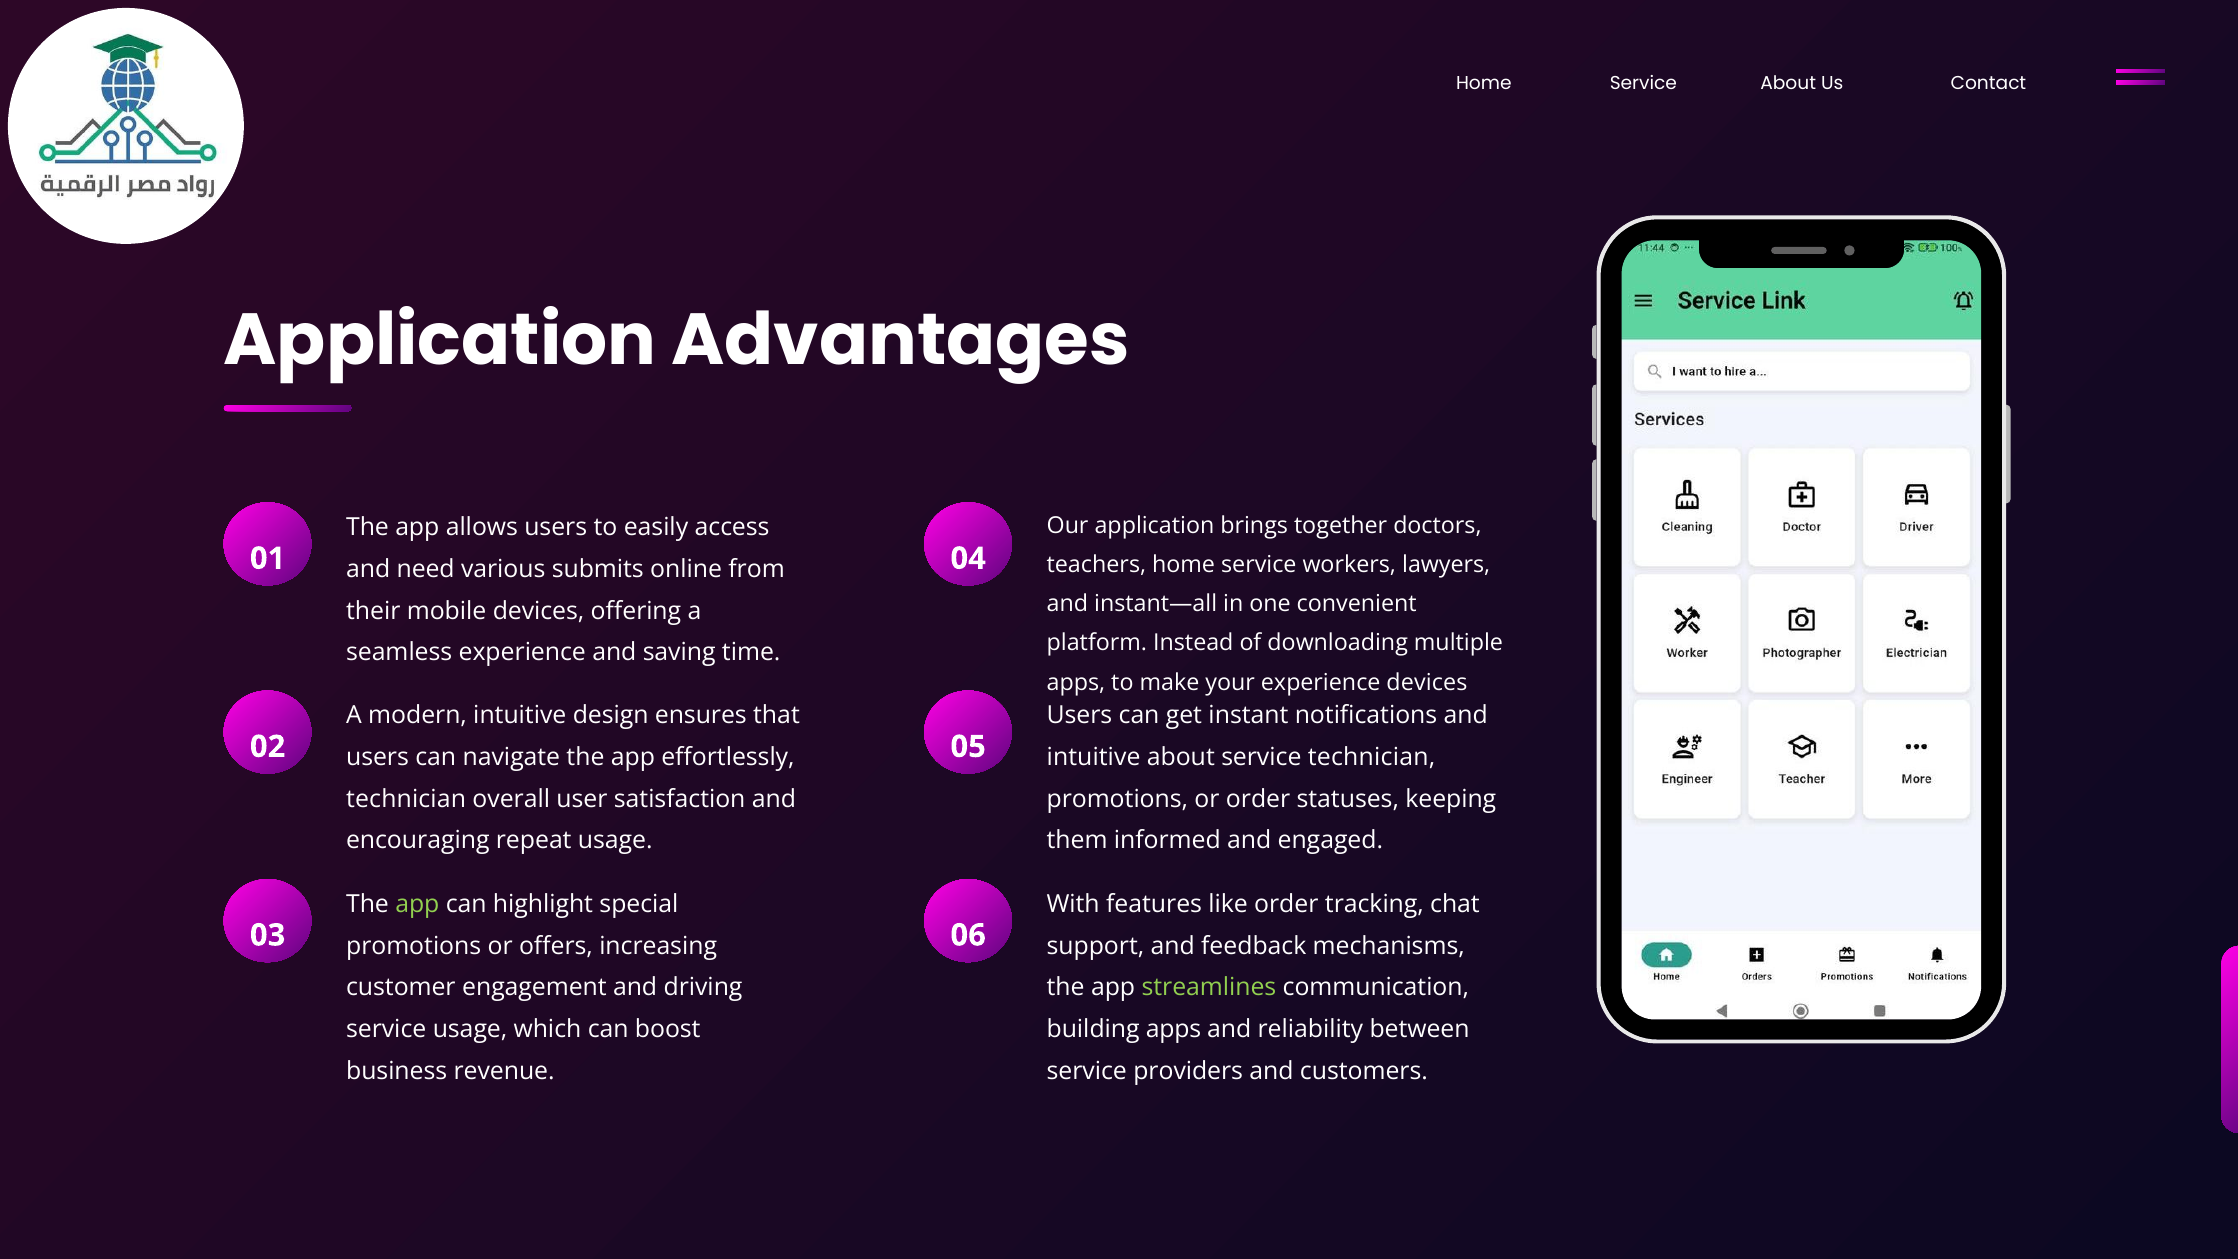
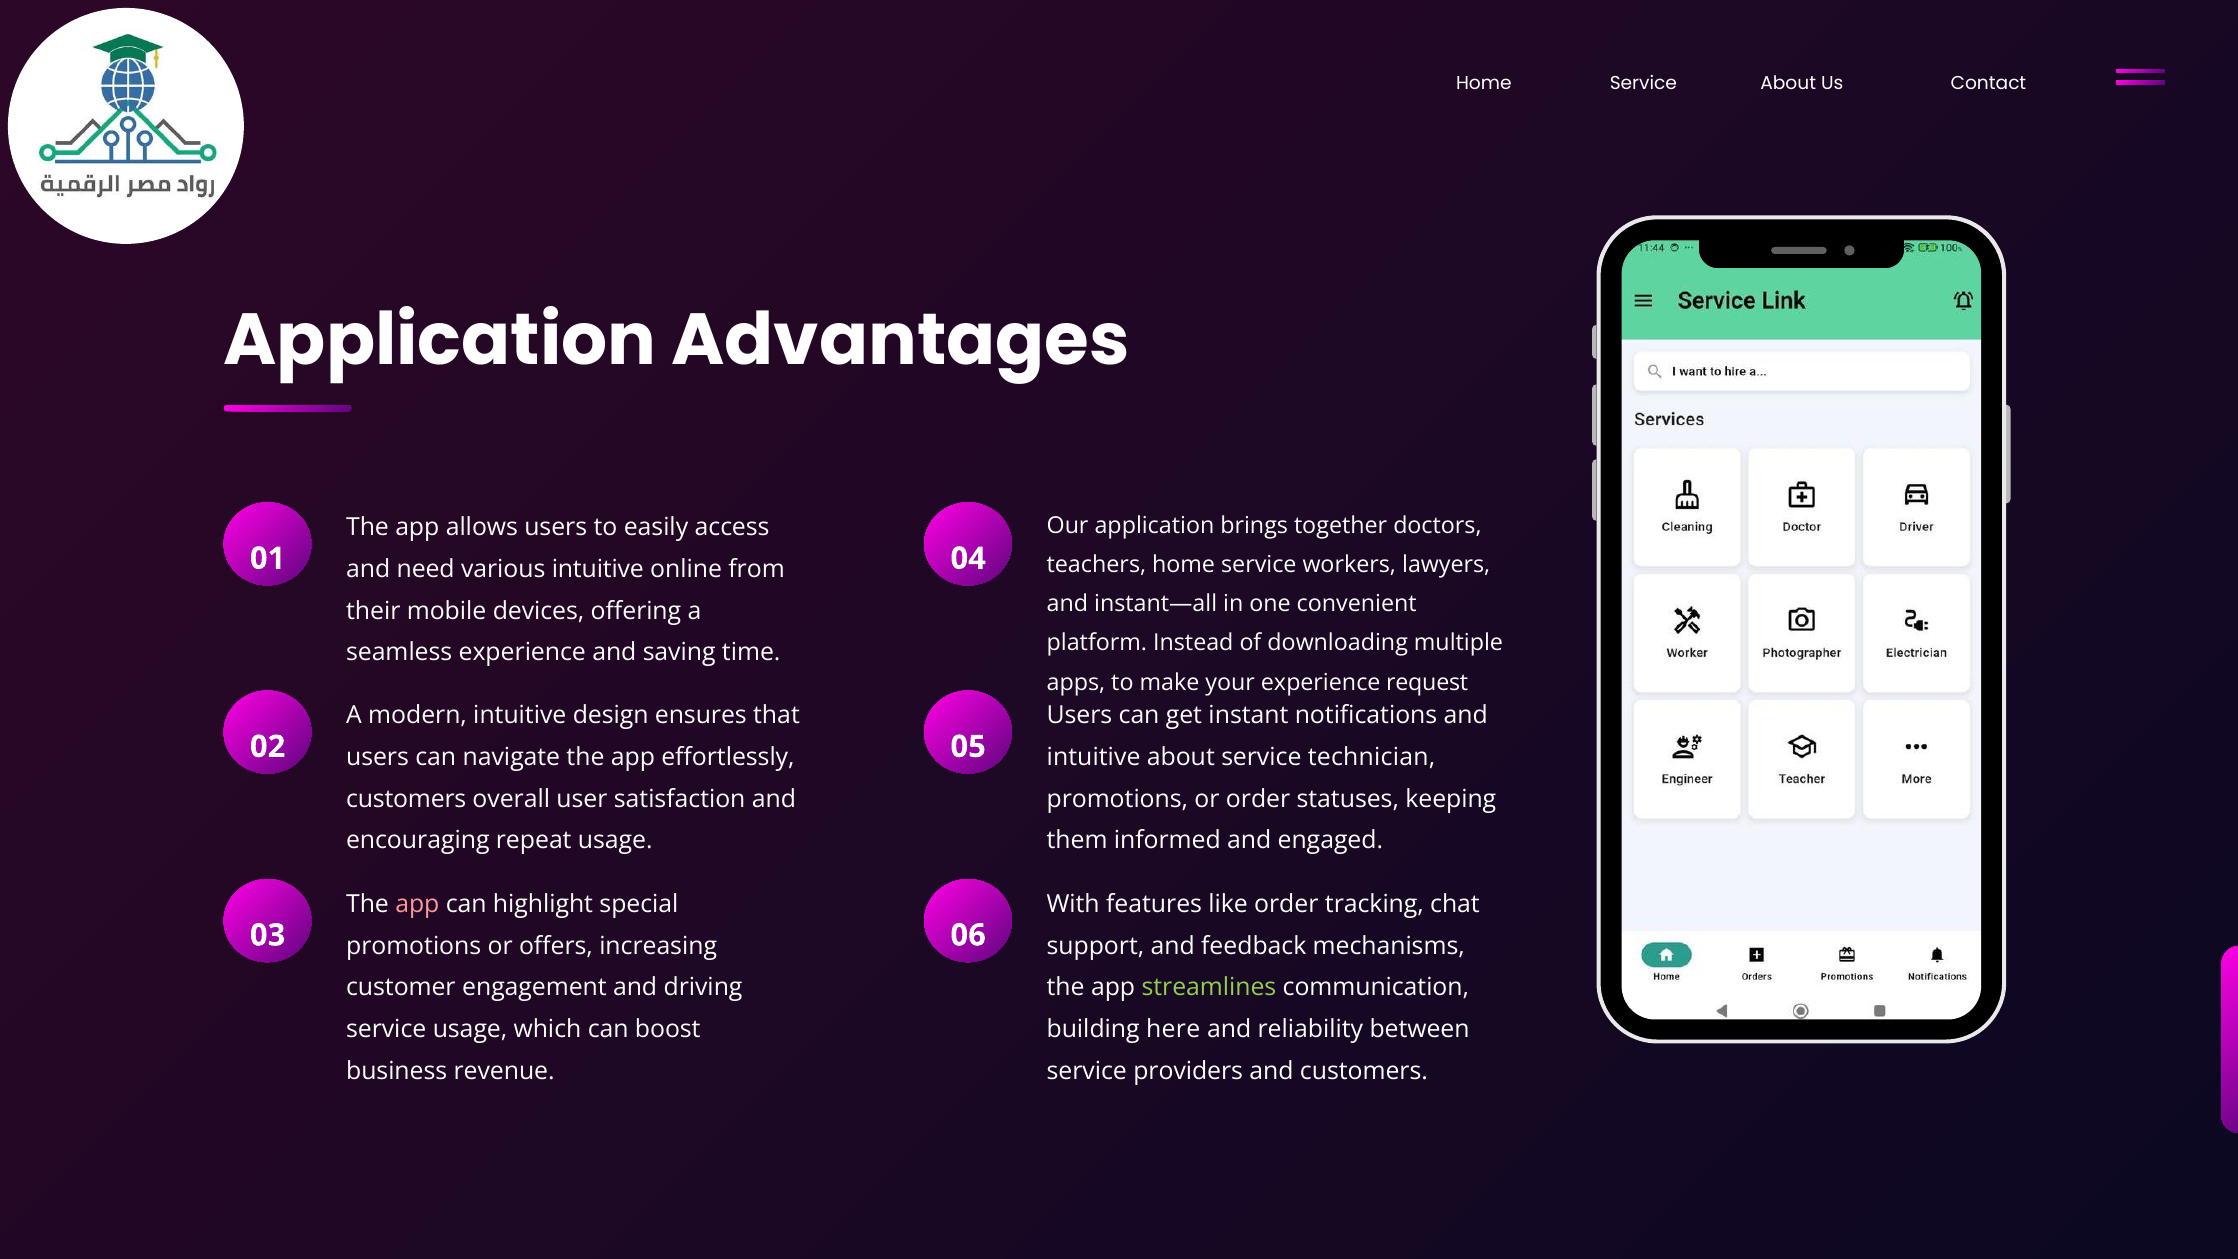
various submits: submits -> intuitive (598, 569)
experience devices: devices -> request (1427, 682)
technician: technician -> customers (406, 799)
app colour: light green -> pink (417, 904)
building apps: apps -> here (1173, 1029)
